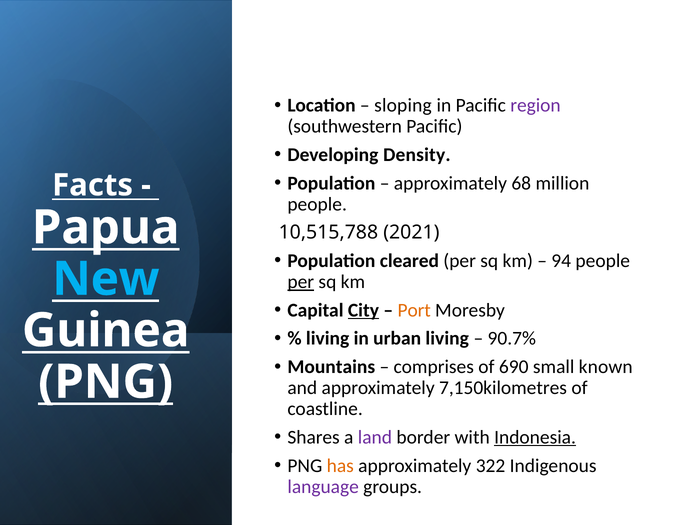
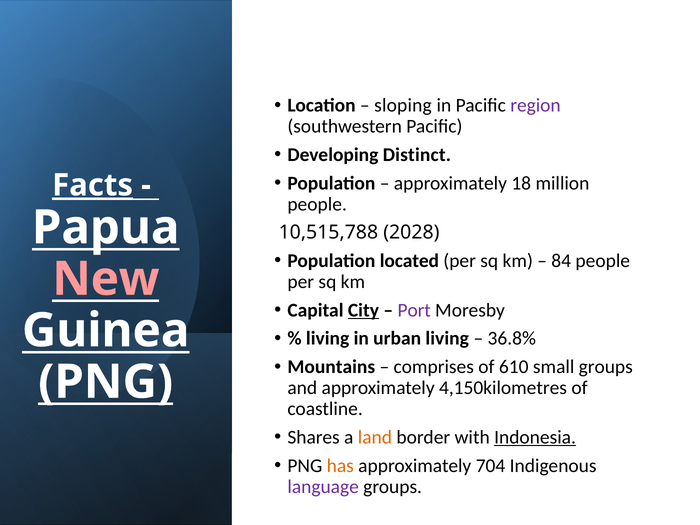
Density: Density -> Distinct (417, 155)
68: 68 -> 18 (521, 183)
Facts underline: none -> present (93, 185)
2021: 2021 -> 2028 (411, 233)
cleared: cleared -> located (409, 261)
94: 94 -> 84 (561, 261)
New colour: light blue -> pink (106, 279)
per underline: present -> none (301, 282)
Port colour: orange -> purple (414, 310)
90.7%: 90.7% -> 36.8% (512, 339)
690: 690 -> 610 (514, 367)
small known: known -> groups (606, 367)
7,150kilometres: 7,150kilometres -> 4,150kilometres (503, 388)
land colour: purple -> orange (375, 437)
322: 322 -> 704 (491, 466)
